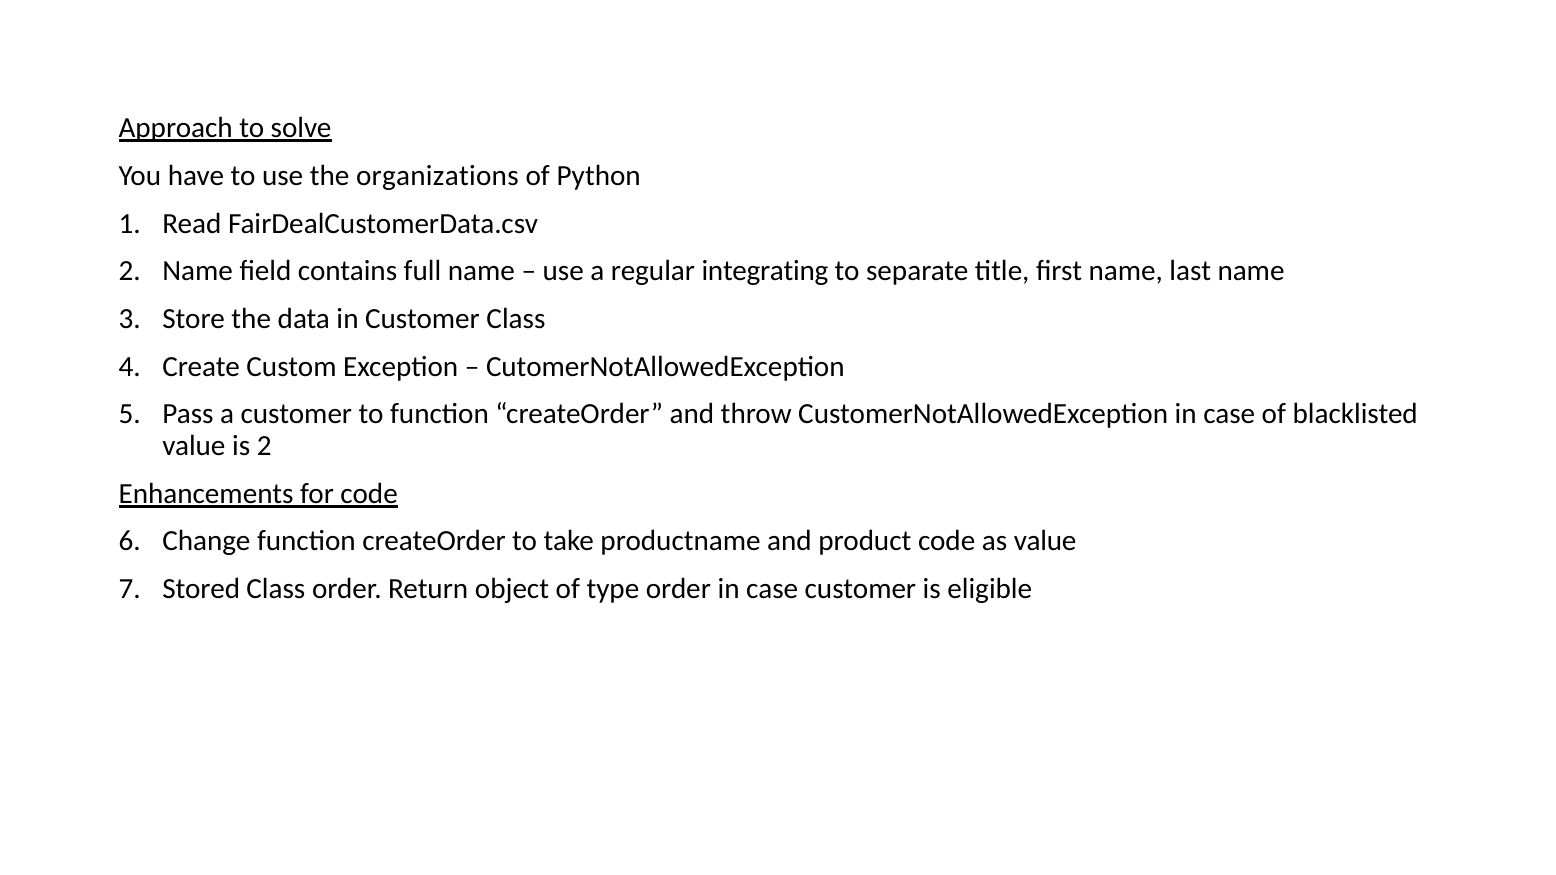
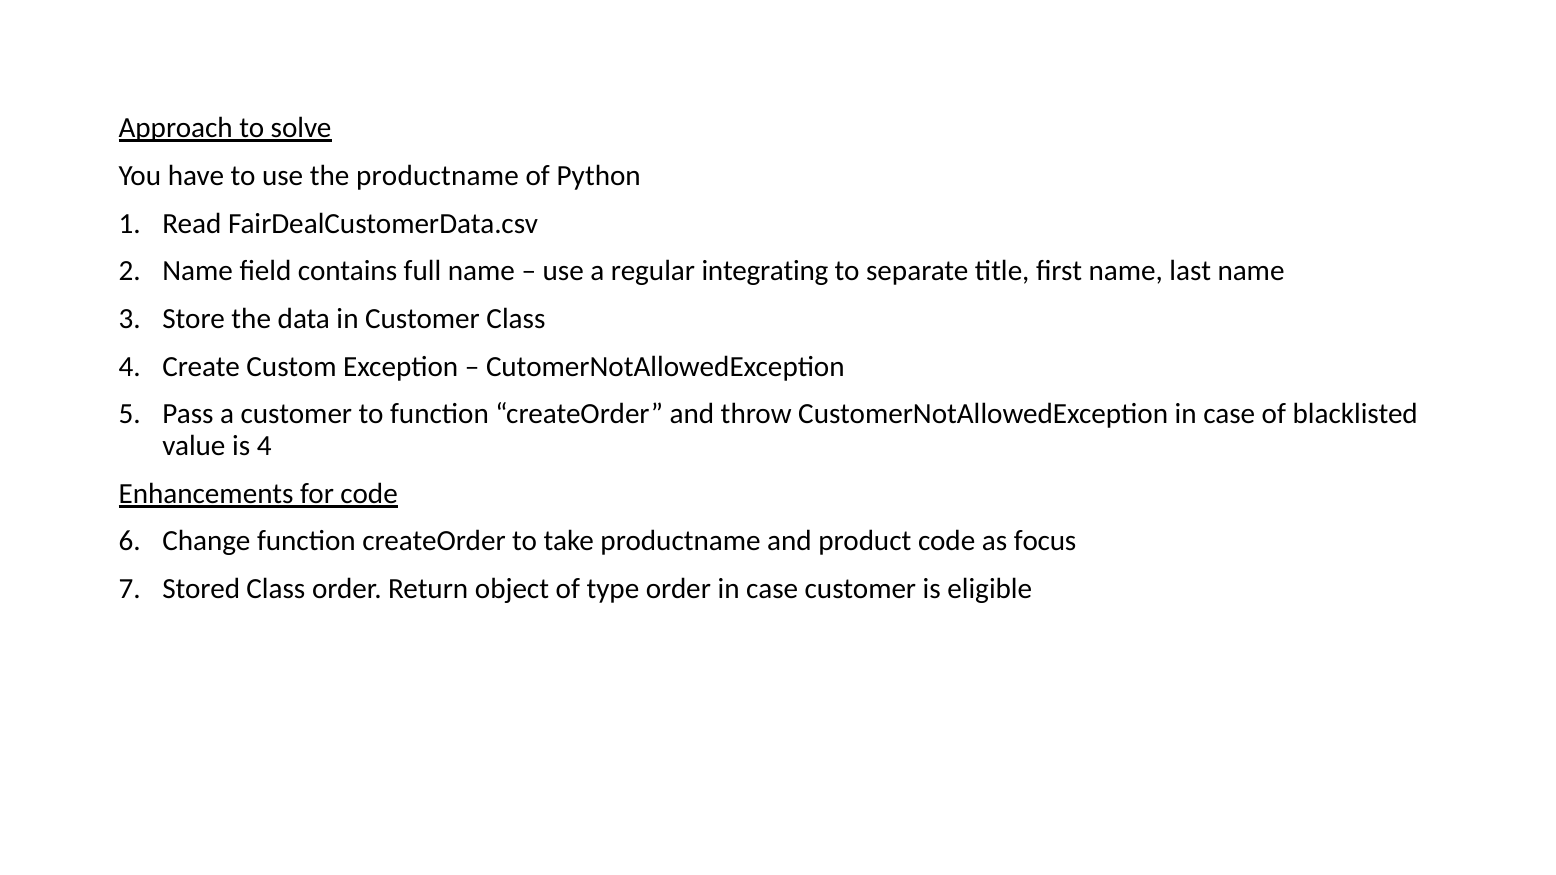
the organizations: organizations -> productname (437, 176)
is 2: 2 -> 4 (264, 446)
as value: value -> focus (1045, 541)
